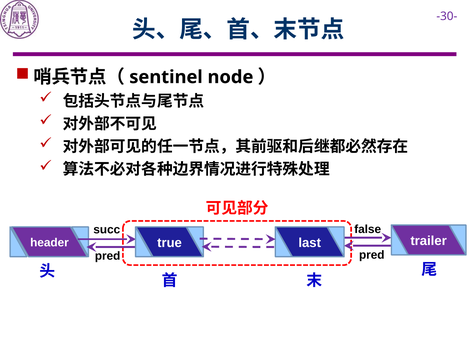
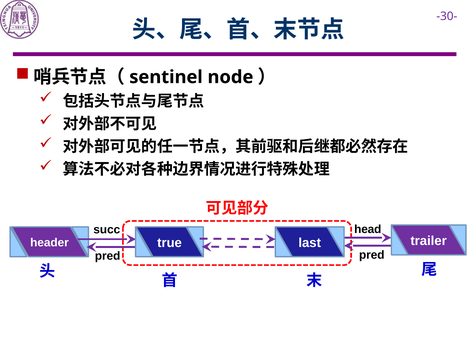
false: false -> head (368, 229)
